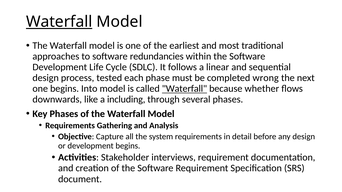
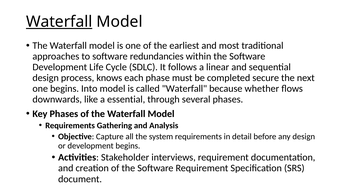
tested: tested -> knows (109, 78)
wrong: wrong -> secure (266, 78)
Waterfall underline: present -> none (184, 89)
including: including -> essential (126, 100)
